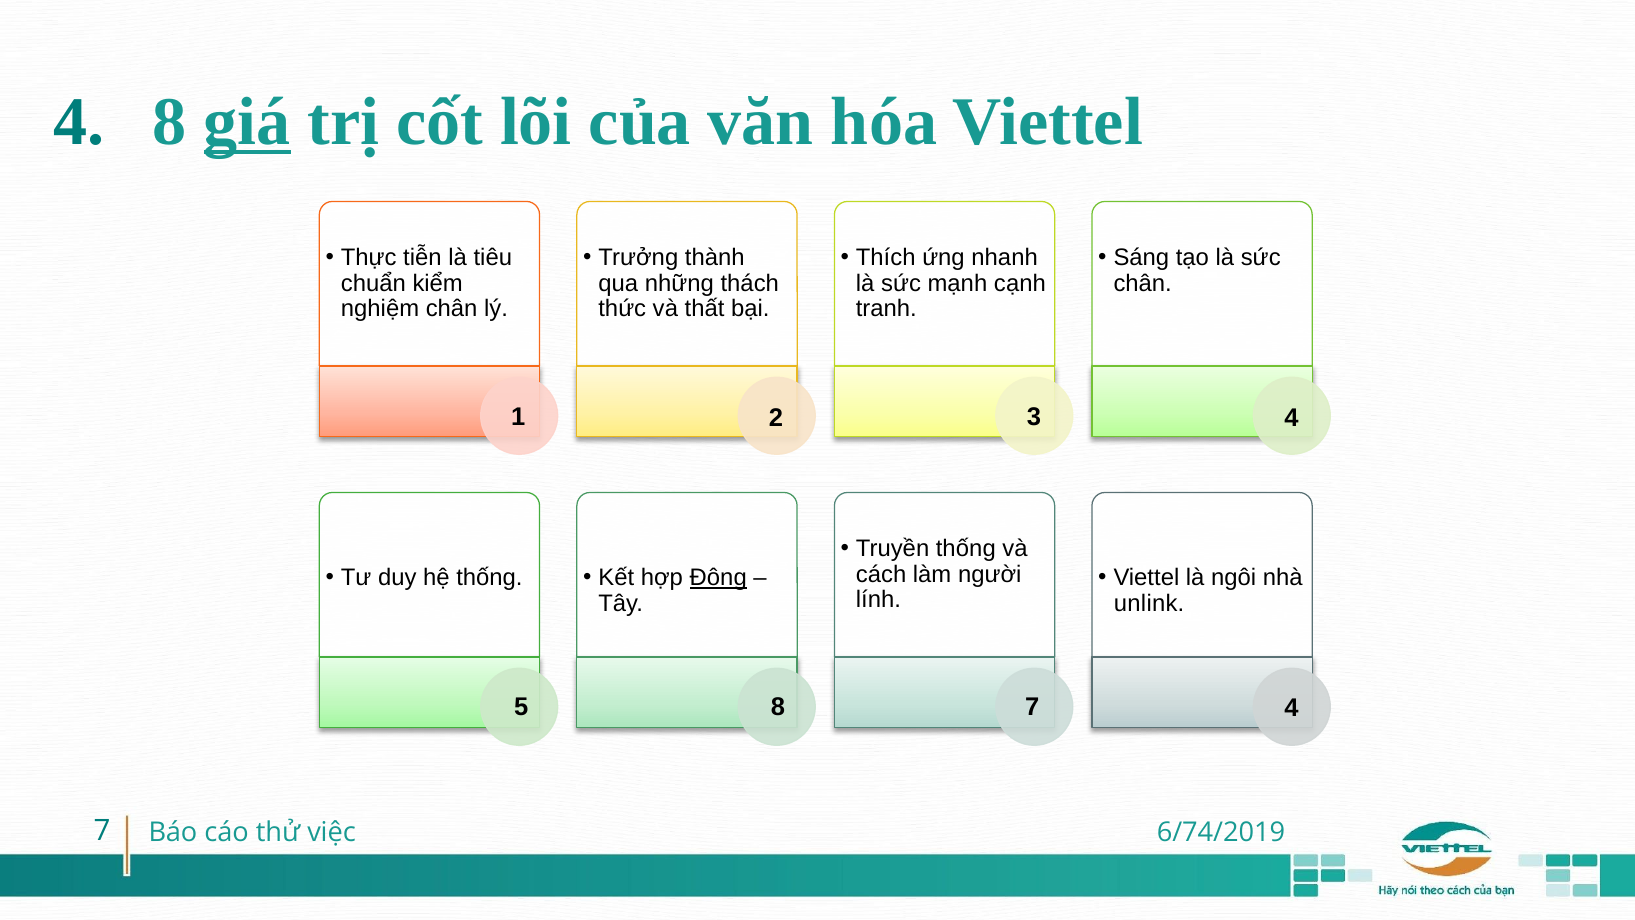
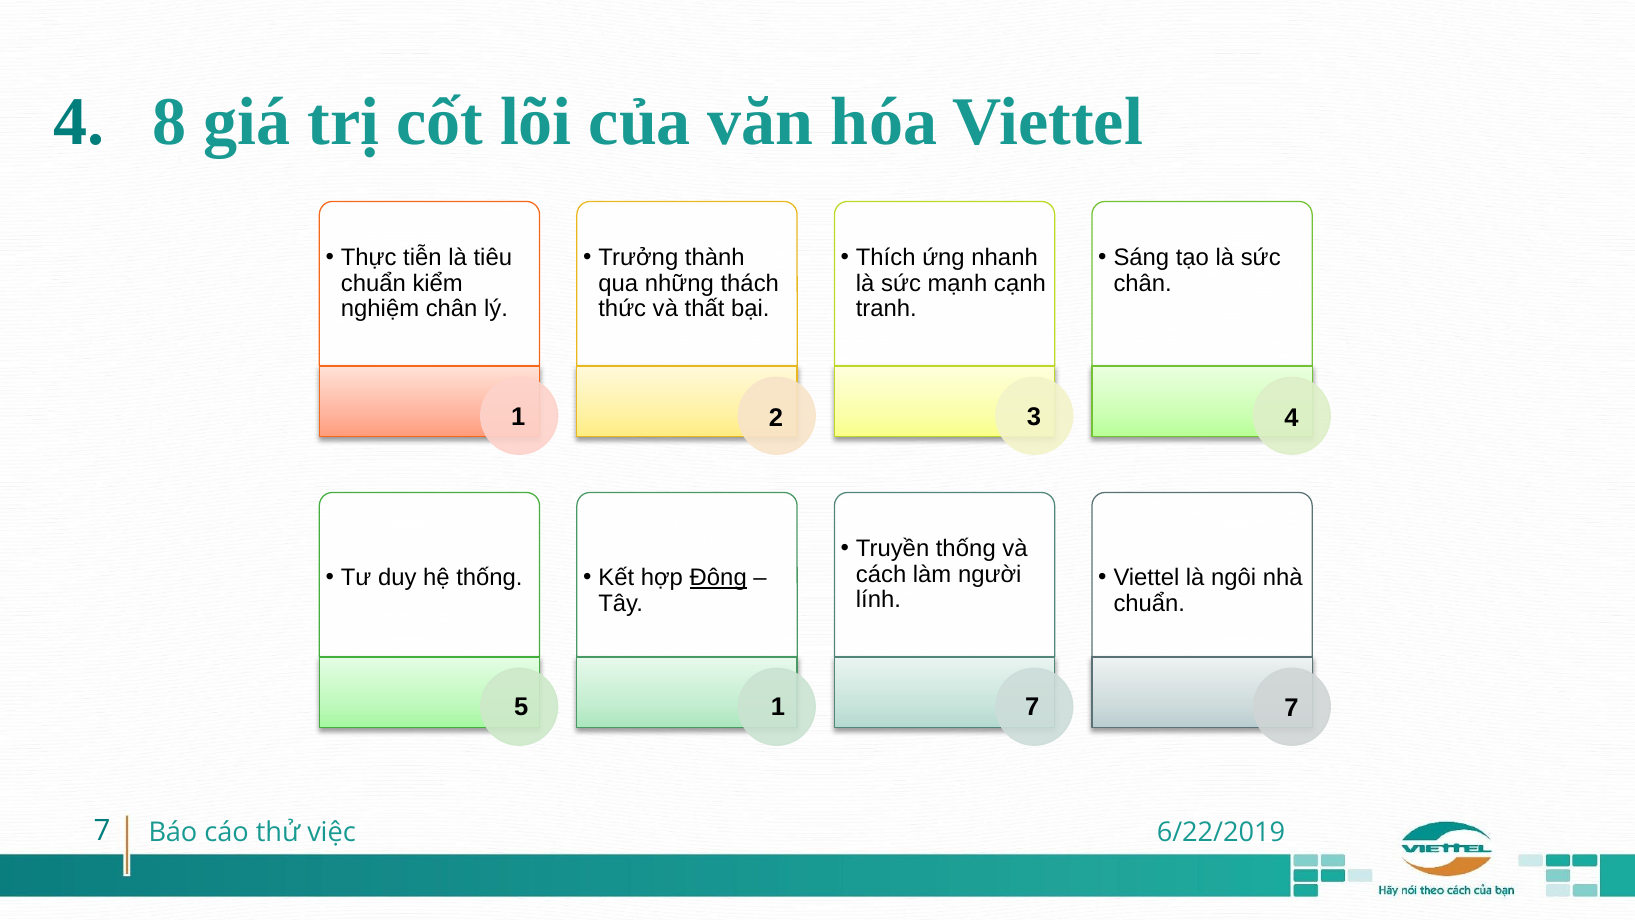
giá underline: present -> none (247, 122)
unlink: unlink -> chuẩn (1149, 603)
5 8: 8 -> 1 (778, 707)
7 4: 4 -> 7 (1291, 708)
6/74/2019: 6/74/2019 -> 6/22/2019 (1221, 832)
